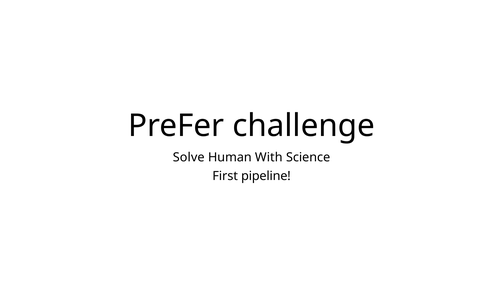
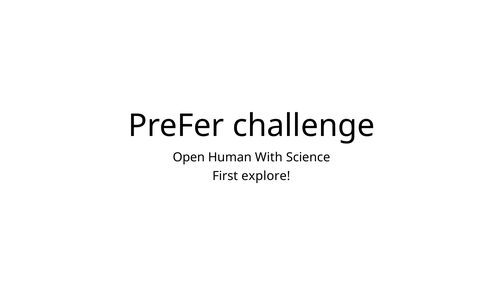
Solve: Solve -> Open (189, 157)
pipeline: pipeline -> explore (266, 176)
